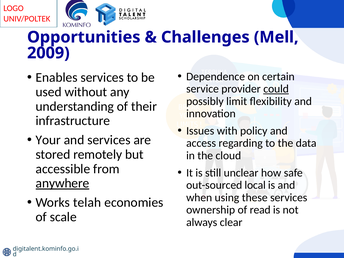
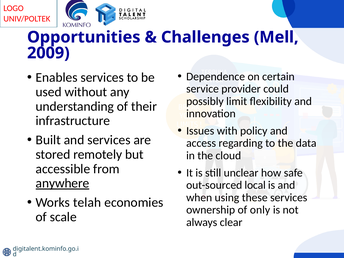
could underline: present -> none (276, 89)
Your: Your -> Built (48, 140)
read: read -> only (260, 210)
